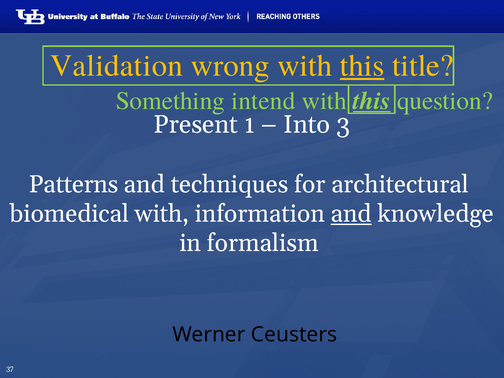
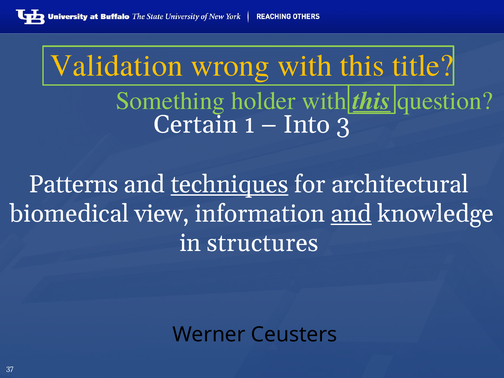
this underline: present -> none (362, 66)
intend: intend -> holder (263, 101)
Present: Present -> Certain (196, 124)
techniques underline: none -> present (230, 184)
biomedical with: with -> view (162, 214)
formalism: formalism -> structures (263, 243)
